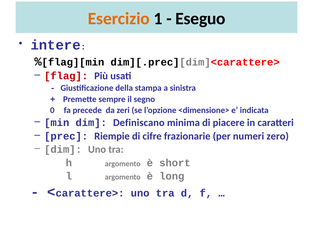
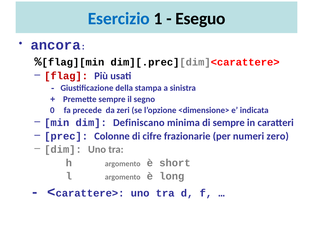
Esercizio colour: orange -> blue (119, 19)
intere: intere -> ancora (56, 45)
di piacere: piacere -> sempre (229, 123)
Riempie: Riempie -> Colonne (112, 136)
